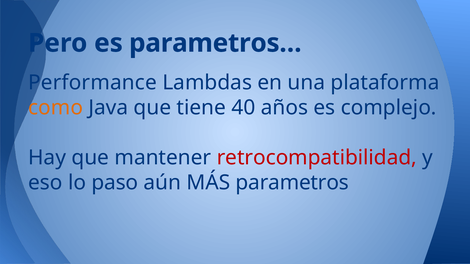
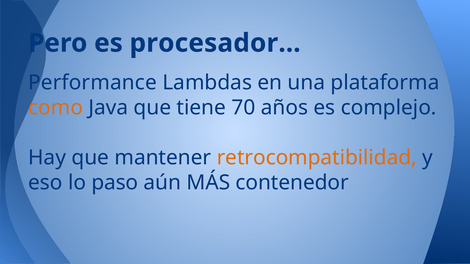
parametros…: parametros… -> procesador… (215, 43)
40: 40 -> 70 (243, 108)
retrocompatibilidad colour: red -> orange (317, 158)
parametros: parametros -> contenedor (292, 183)
